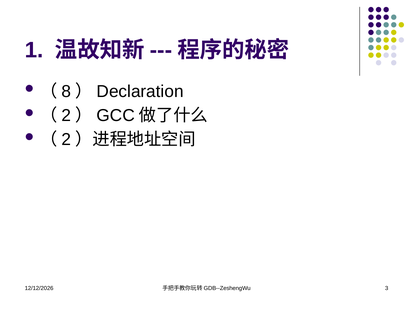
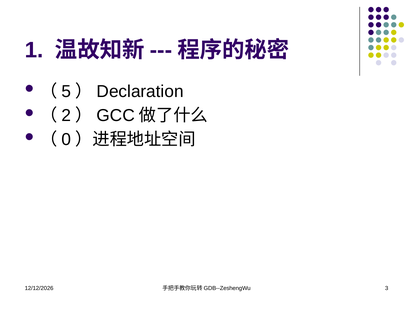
8: 8 -> 5 (66, 91)
2: 2 -> 0 (66, 139)
